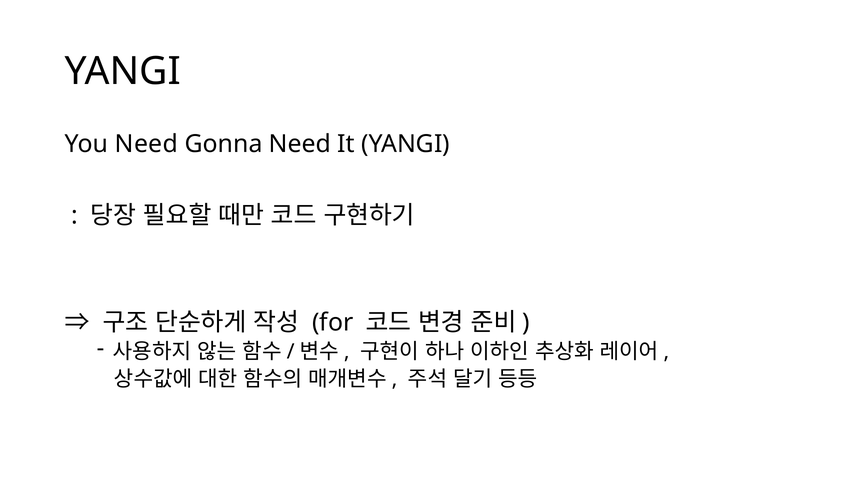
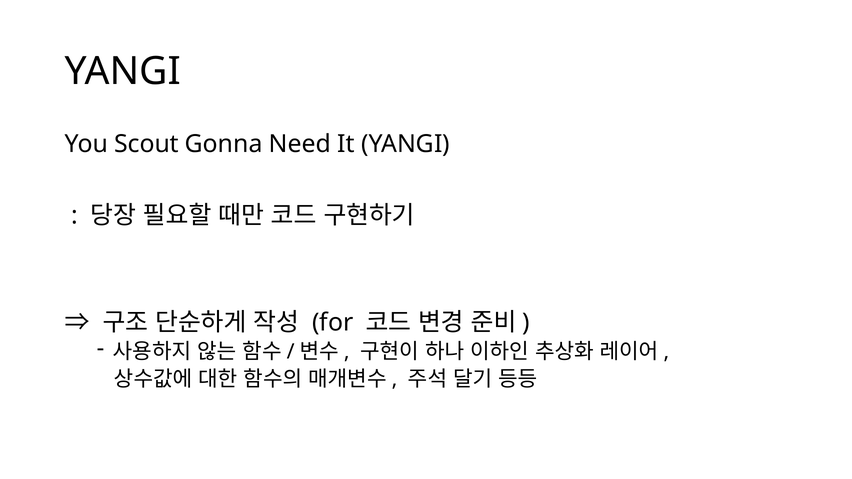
You Need: Need -> Scout (147, 144)
